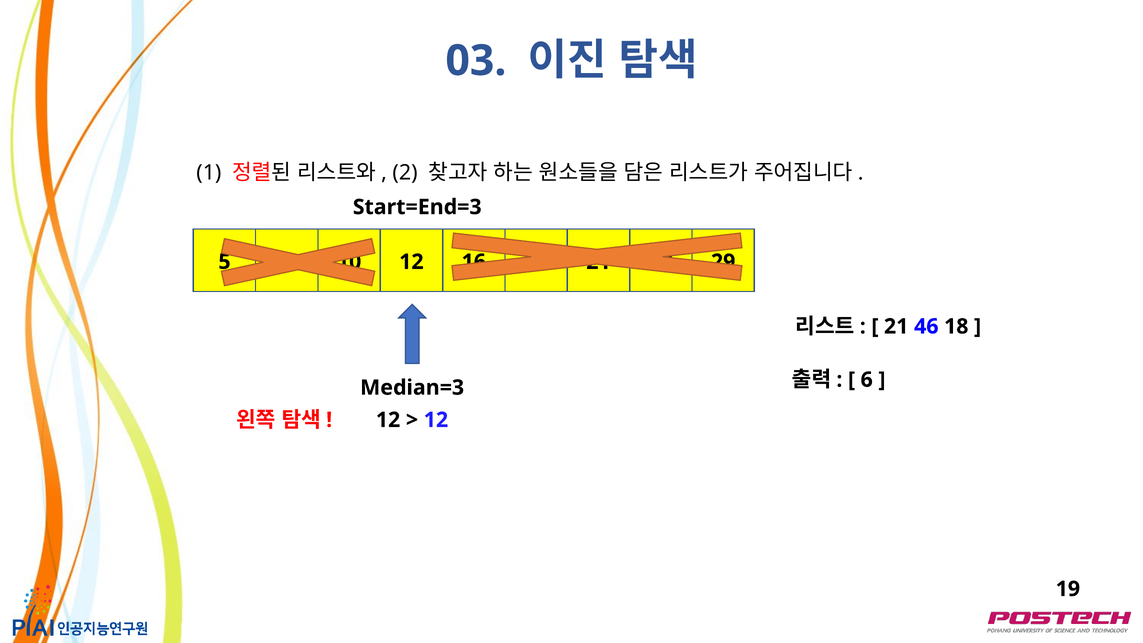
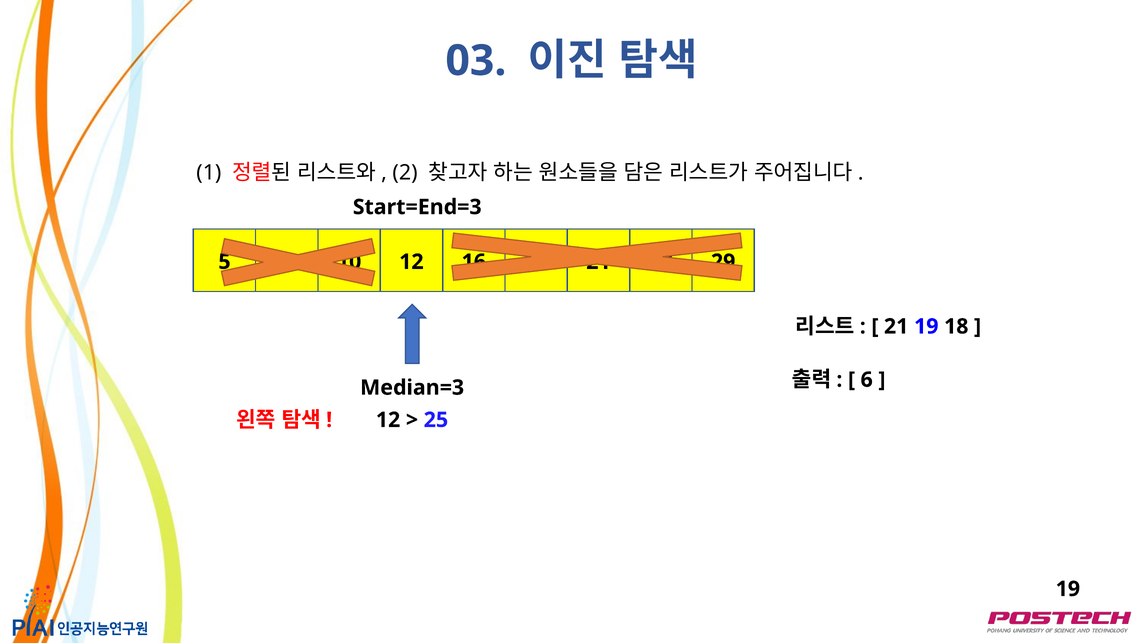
21 46: 46 -> 19 (926, 326)
12: 12 -> 25 (436, 420)
